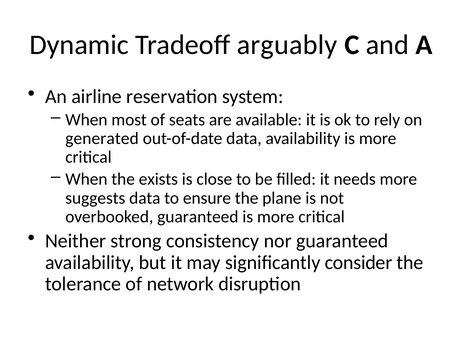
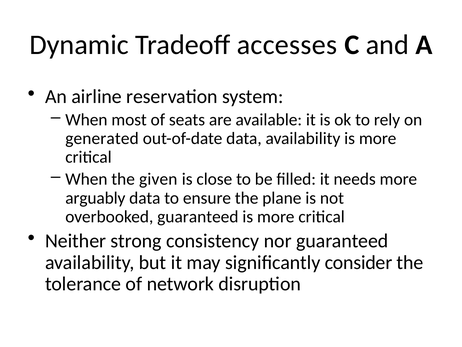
arguably: arguably -> accesses (287, 45)
exists: exists -> given (158, 179)
suggests: suggests -> arguably (95, 198)
